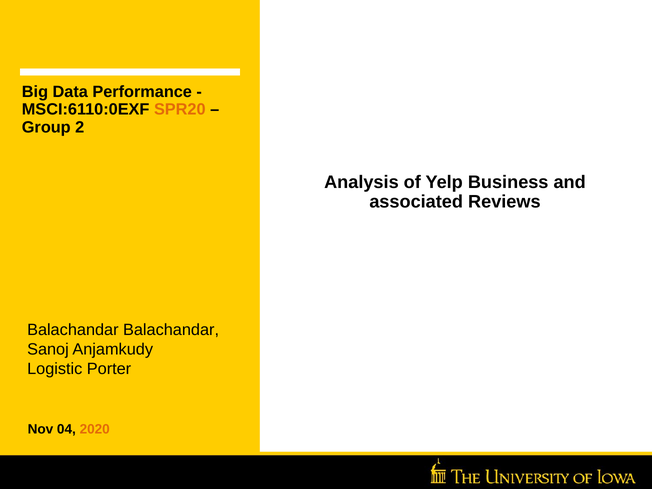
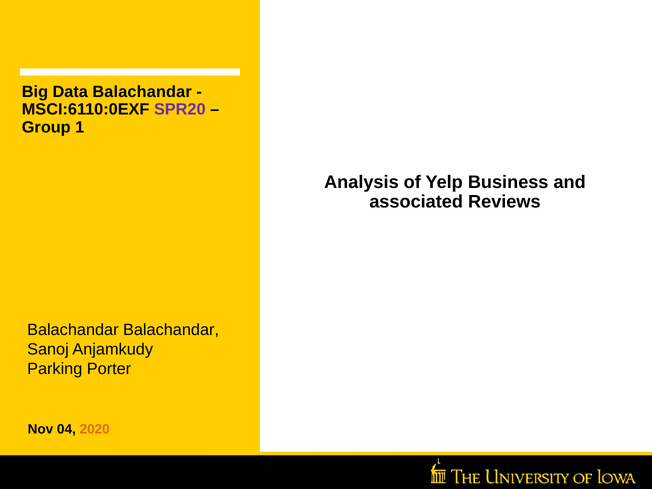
Data Performance: Performance -> Balachandar (142, 92)
SPR20 colour: orange -> purple (180, 110)
2: 2 -> 1 (80, 127)
Logistic: Logistic -> Parking (55, 369)
